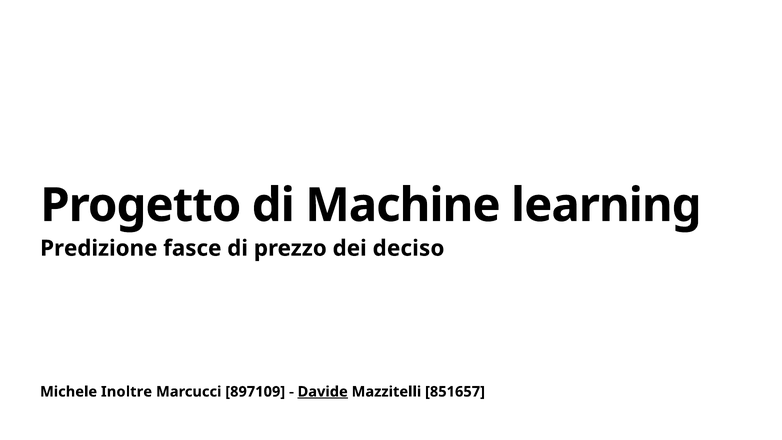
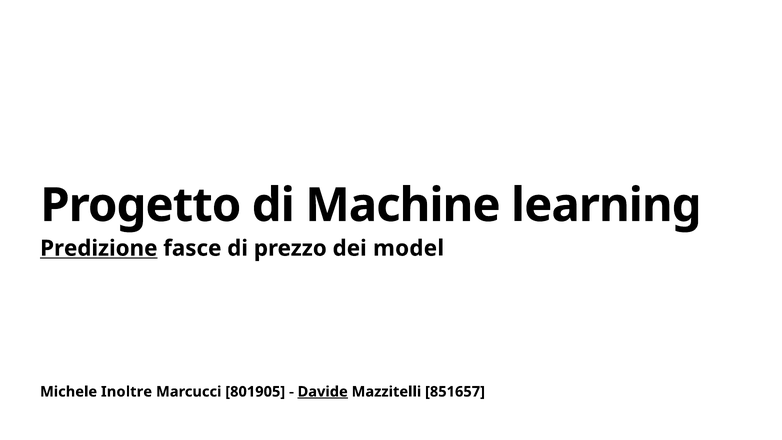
Predizione underline: none -> present (99, 248)
deciso: deciso -> model (408, 248)
897109: 897109 -> 801905 (255, 392)
